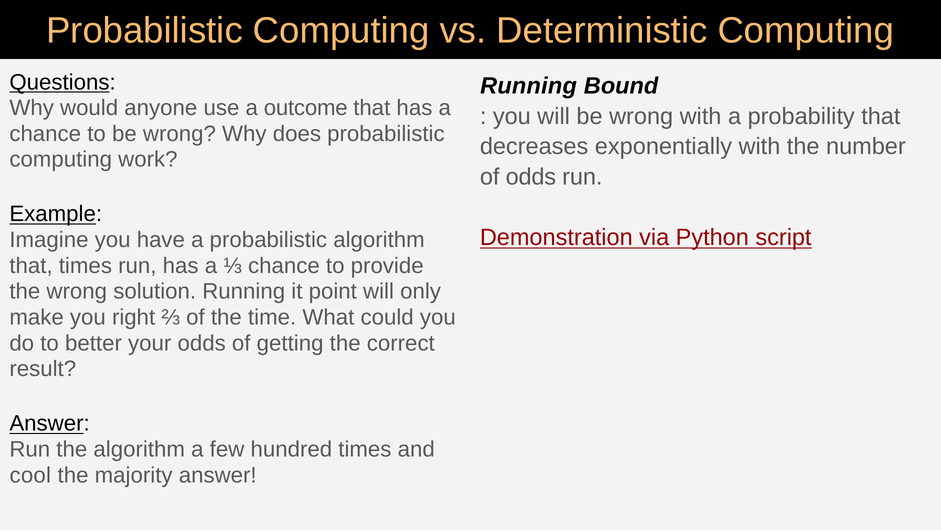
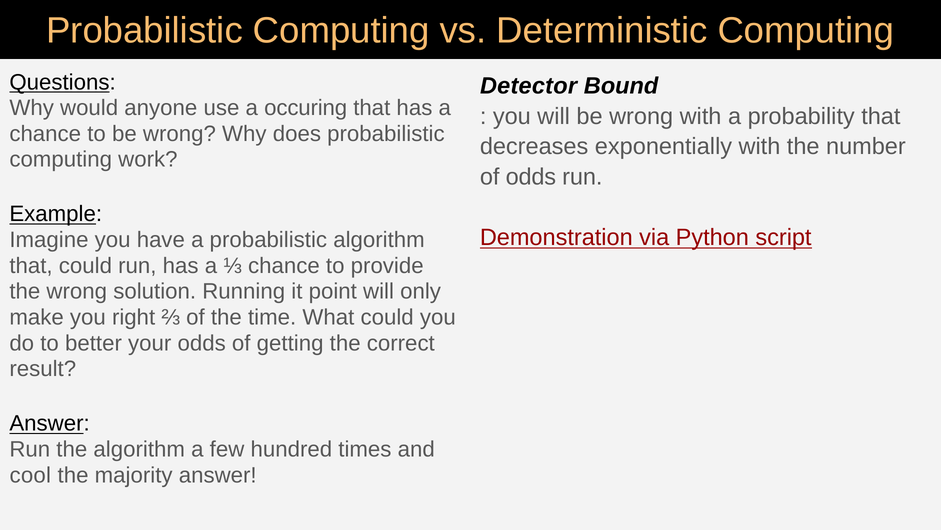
Running: Running -> Detector (529, 86)
outcome: outcome -> occuring (306, 108)
that times: times -> could (85, 265)
